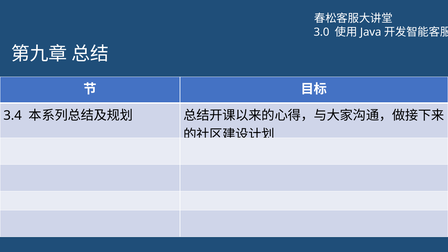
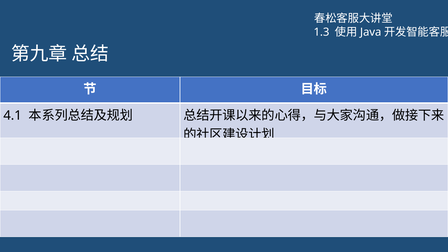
3.0: 3.0 -> 1.3 (321, 32)
3.4: 3.4 -> 4.1 (13, 116)
